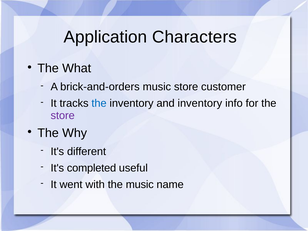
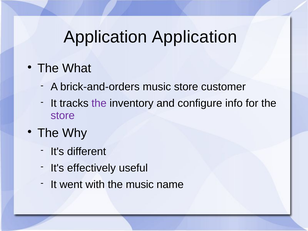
Application Characters: Characters -> Application (195, 37)
the colour: blue -> purple (99, 103)
and inventory: inventory -> configure (200, 103)
completed: completed -> effectively (91, 168)
